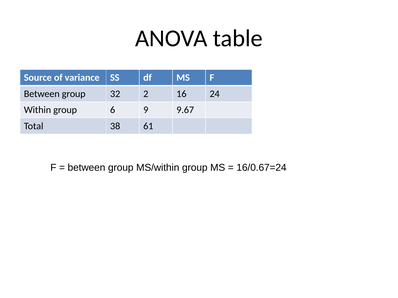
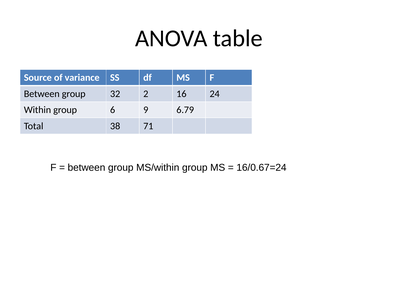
9.67: 9.67 -> 6.79 (185, 110)
61: 61 -> 71 (148, 126)
